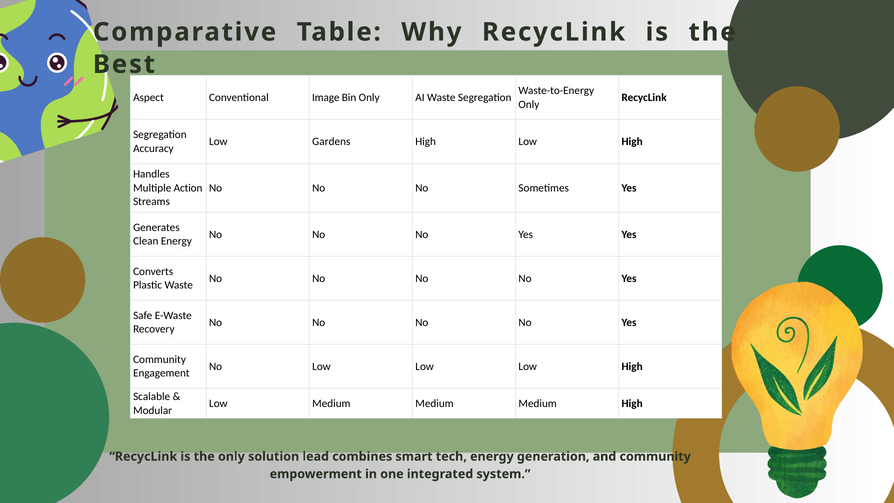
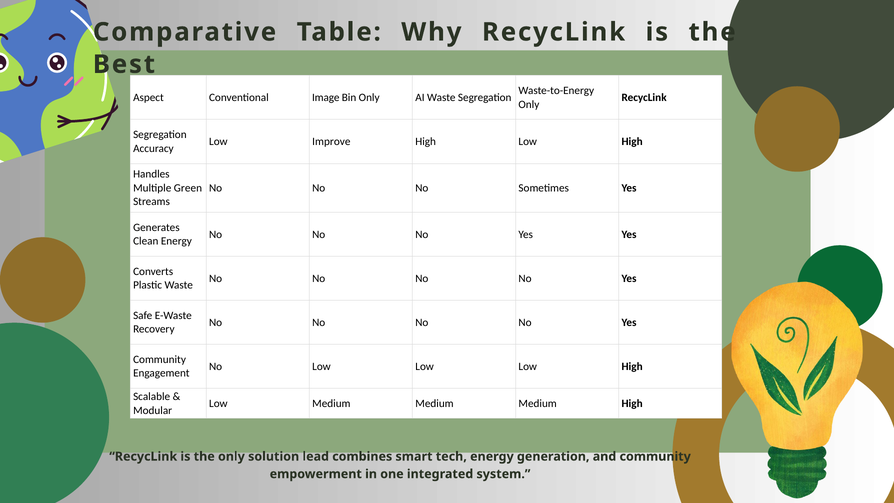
Gardens: Gardens -> Improve (331, 142)
Action: Action -> Green (188, 188)
